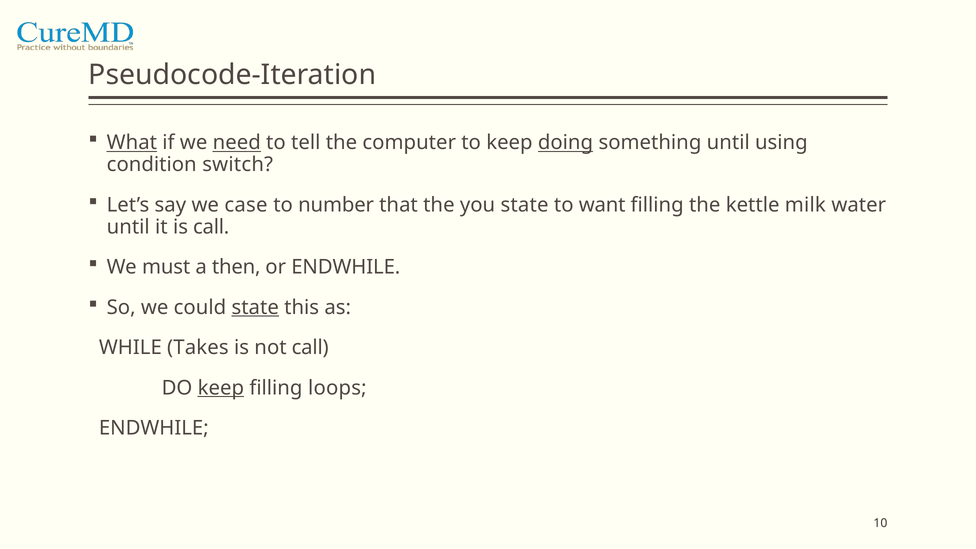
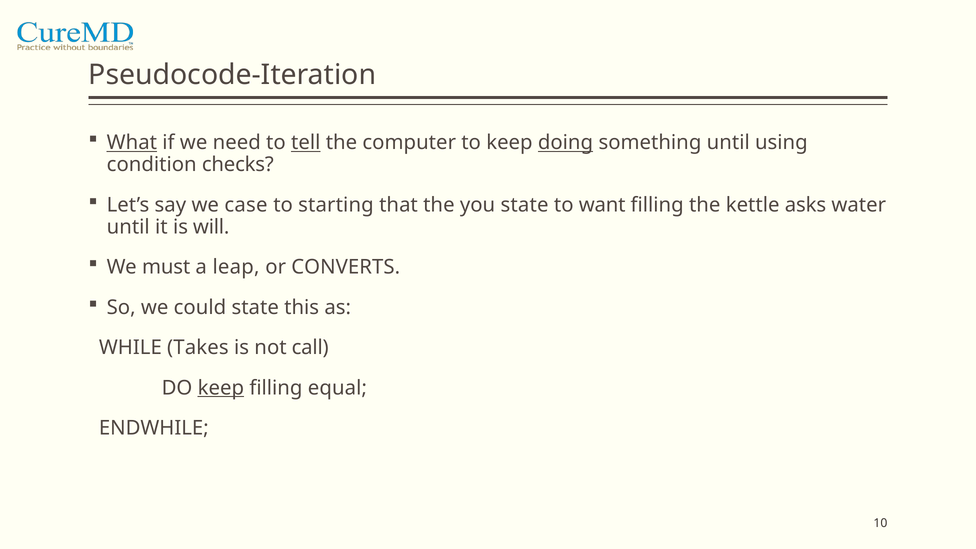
need underline: present -> none (237, 143)
tell underline: none -> present (306, 143)
switch: switch -> checks (238, 165)
number: number -> starting (336, 205)
milk: milk -> asks (806, 205)
is call: call -> will (211, 227)
then: then -> leap (236, 267)
or ENDWHILE: ENDWHILE -> CONVERTS (346, 267)
state underline: present -> none (255, 307)
loops: loops -> equal (337, 388)
